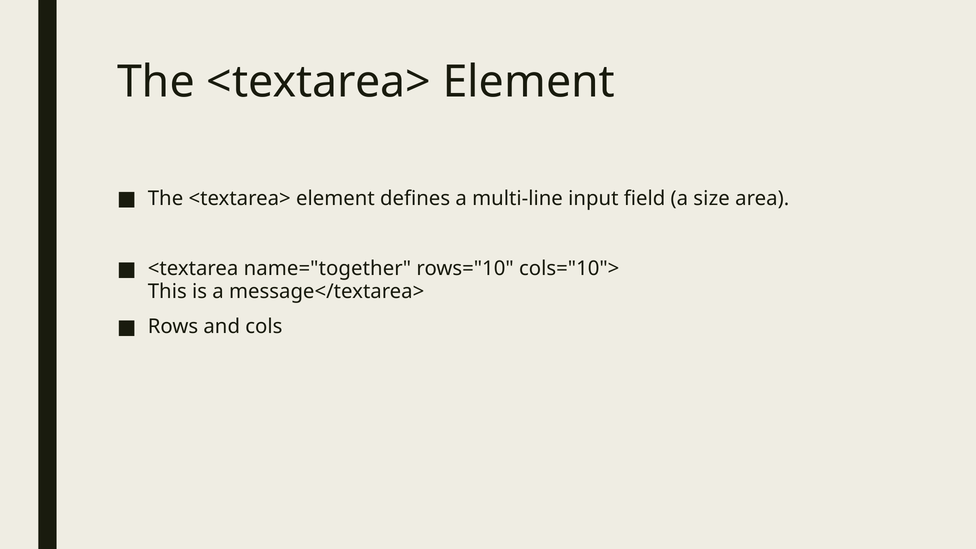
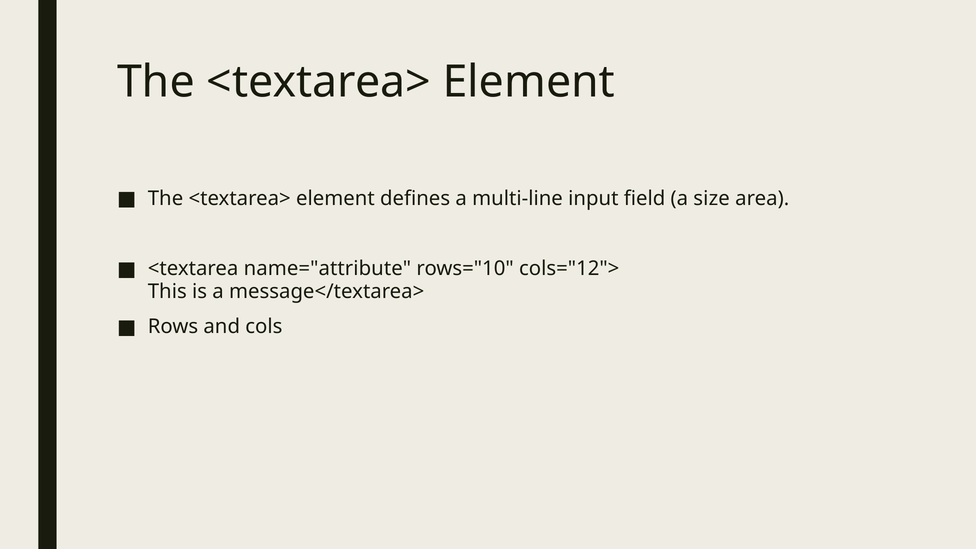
name="together: name="together -> name="attribute (327, 269)
cols="10">: cols="10"> -> cols="12"> (569, 269)
